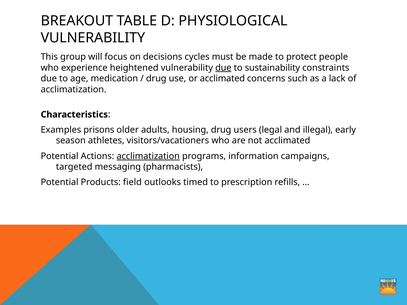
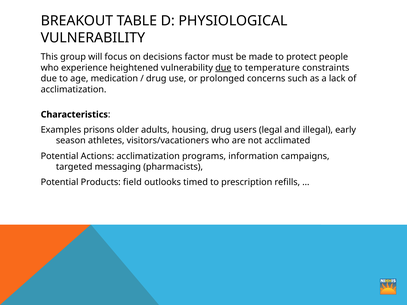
cycles: cycles -> factor (197, 57)
sustainability: sustainability -> temperature (272, 68)
or acclimated: acclimated -> prolonged (222, 79)
acclimatization underline: present -> none (148, 156)
